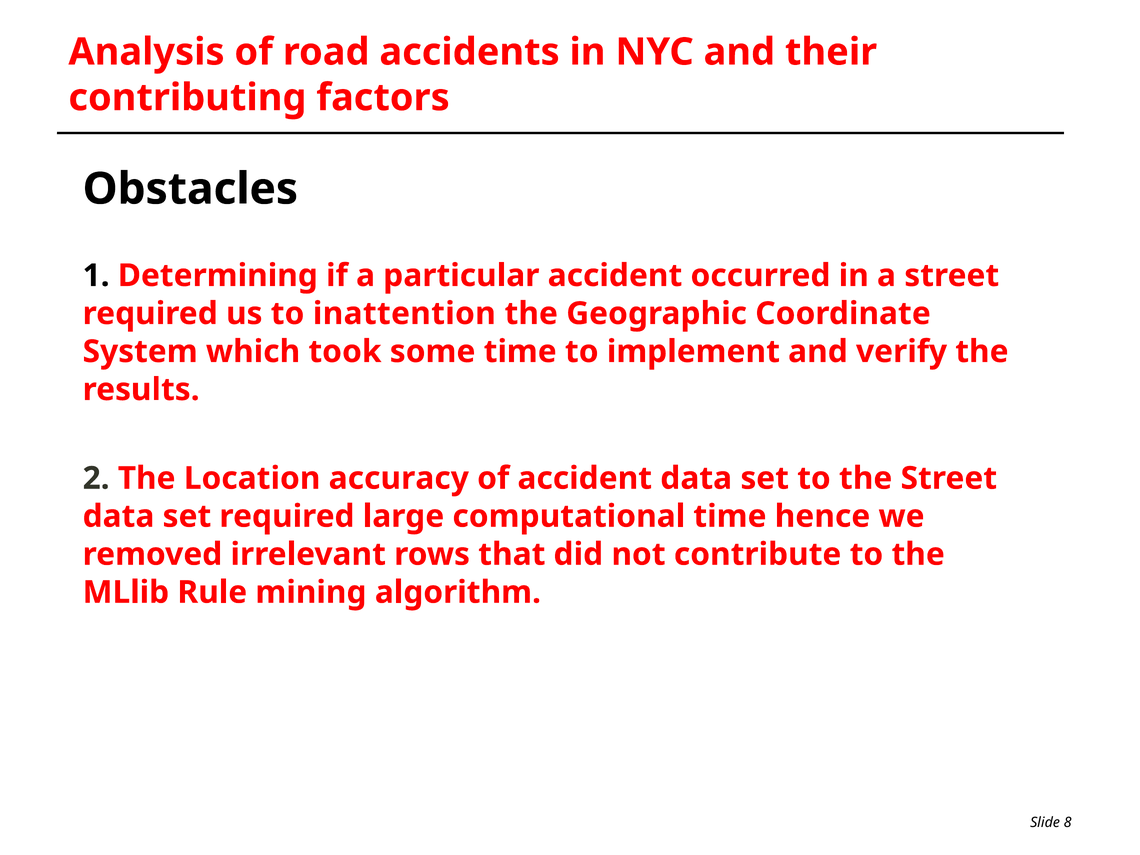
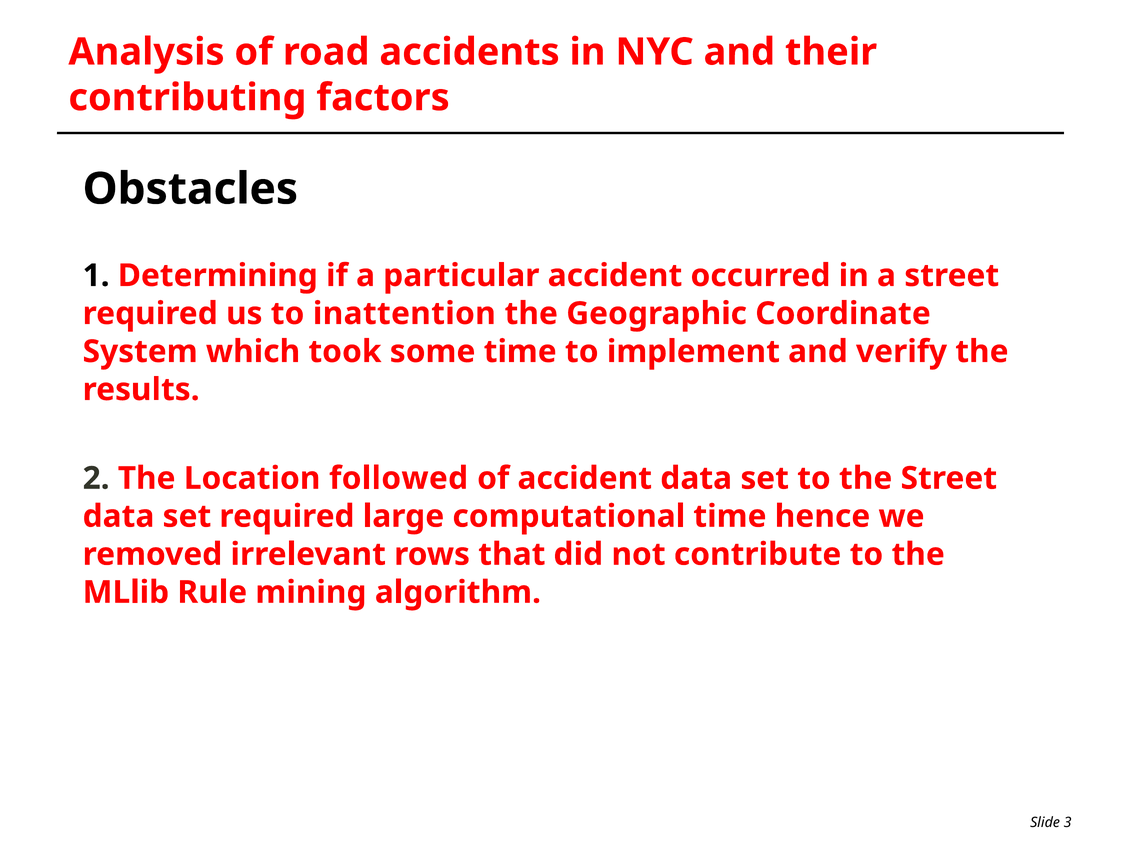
accuracy: accuracy -> followed (399, 478)
8: 8 -> 3 (1068, 823)
